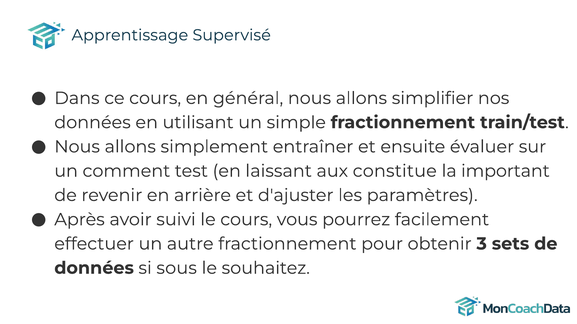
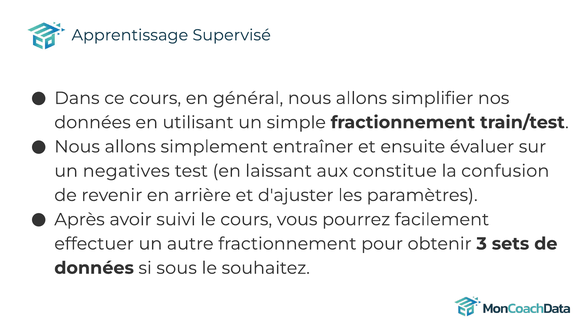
comment: comment -> negatives (126, 171)
important: important -> confusion (505, 171)
